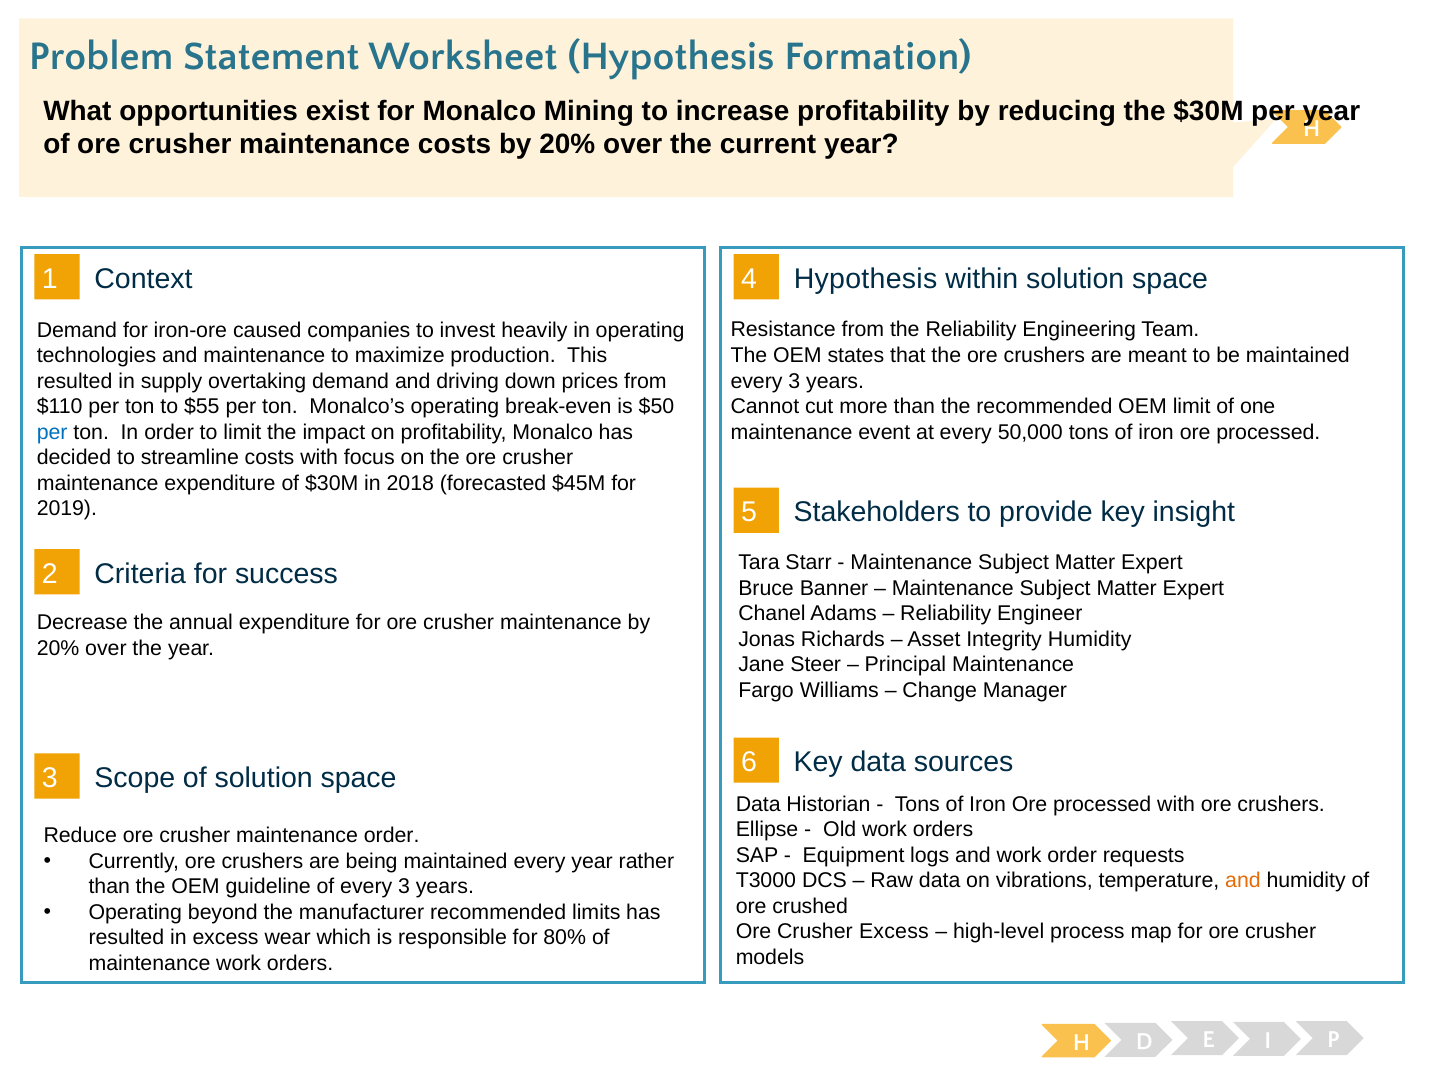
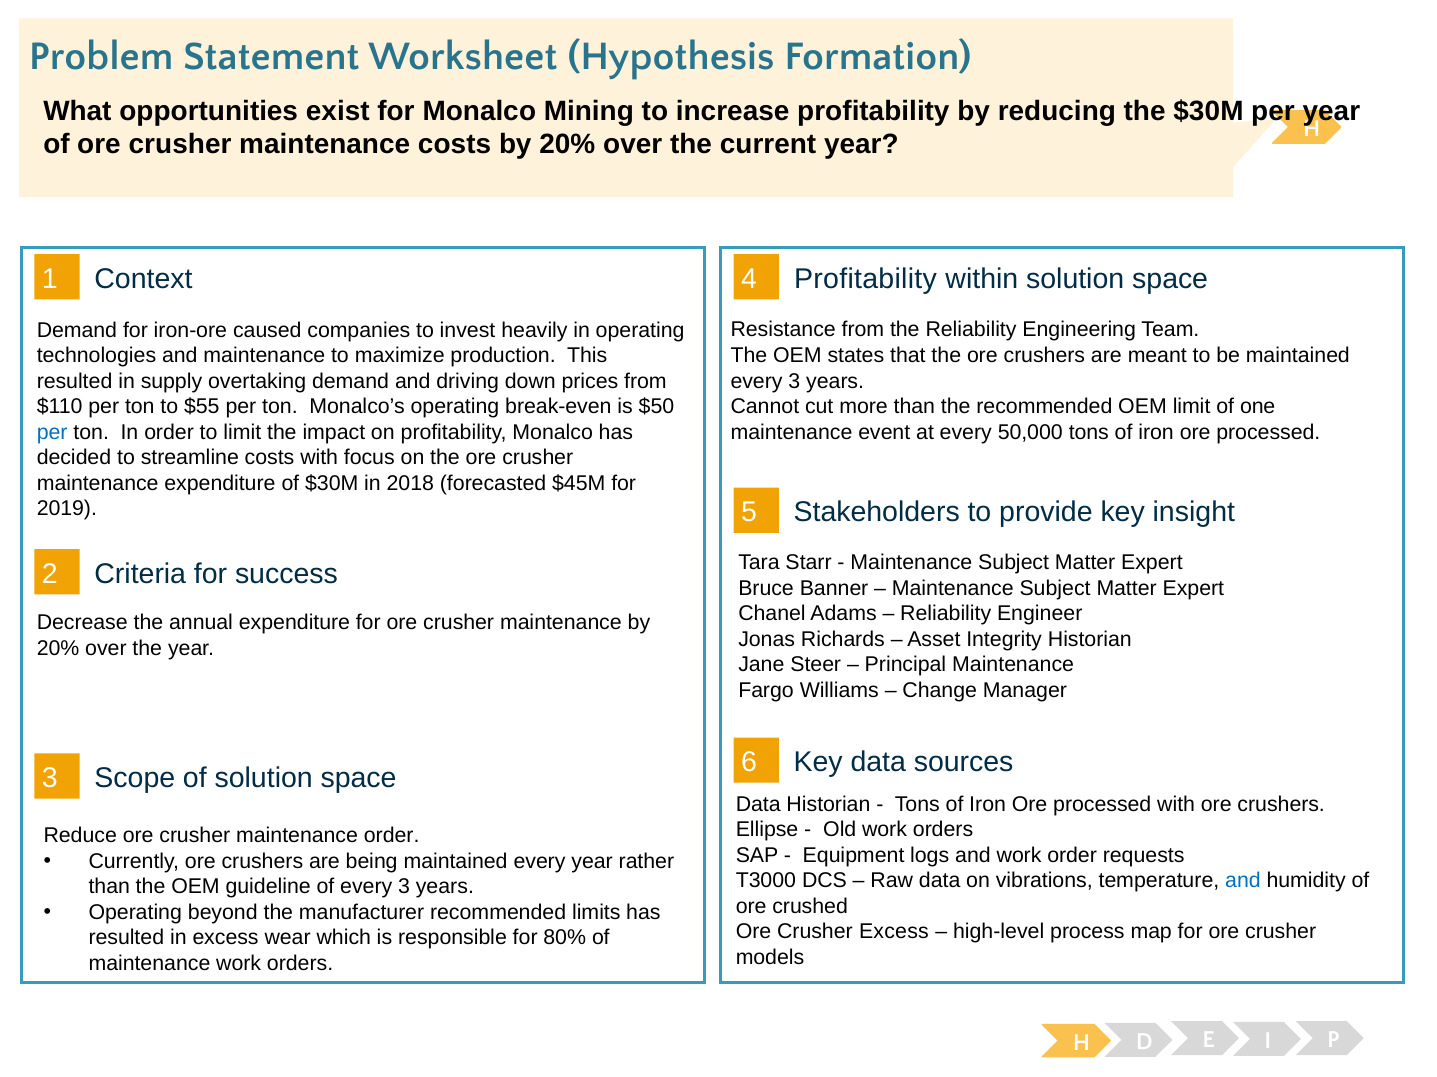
Context Hypothesis: Hypothesis -> Profitability (866, 279)
Integrity Humidity: Humidity -> Historian (1090, 640)
and colour: orange -> blue (1243, 881)
